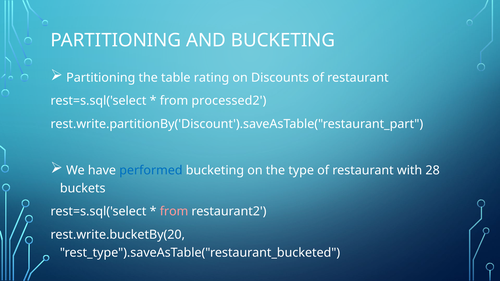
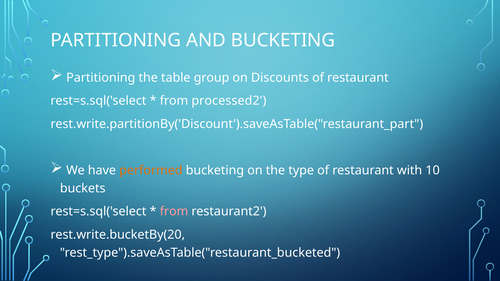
rating: rating -> group (212, 78)
performed colour: blue -> orange (151, 170)
28: 28 -> 10 (433, 170)
